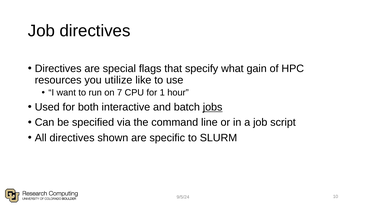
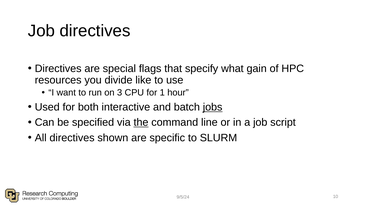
utilize: utilize -> divide (119, 80)
7: 7 -> 3 (120, 93)
the underline: none -> present (141, 122)
